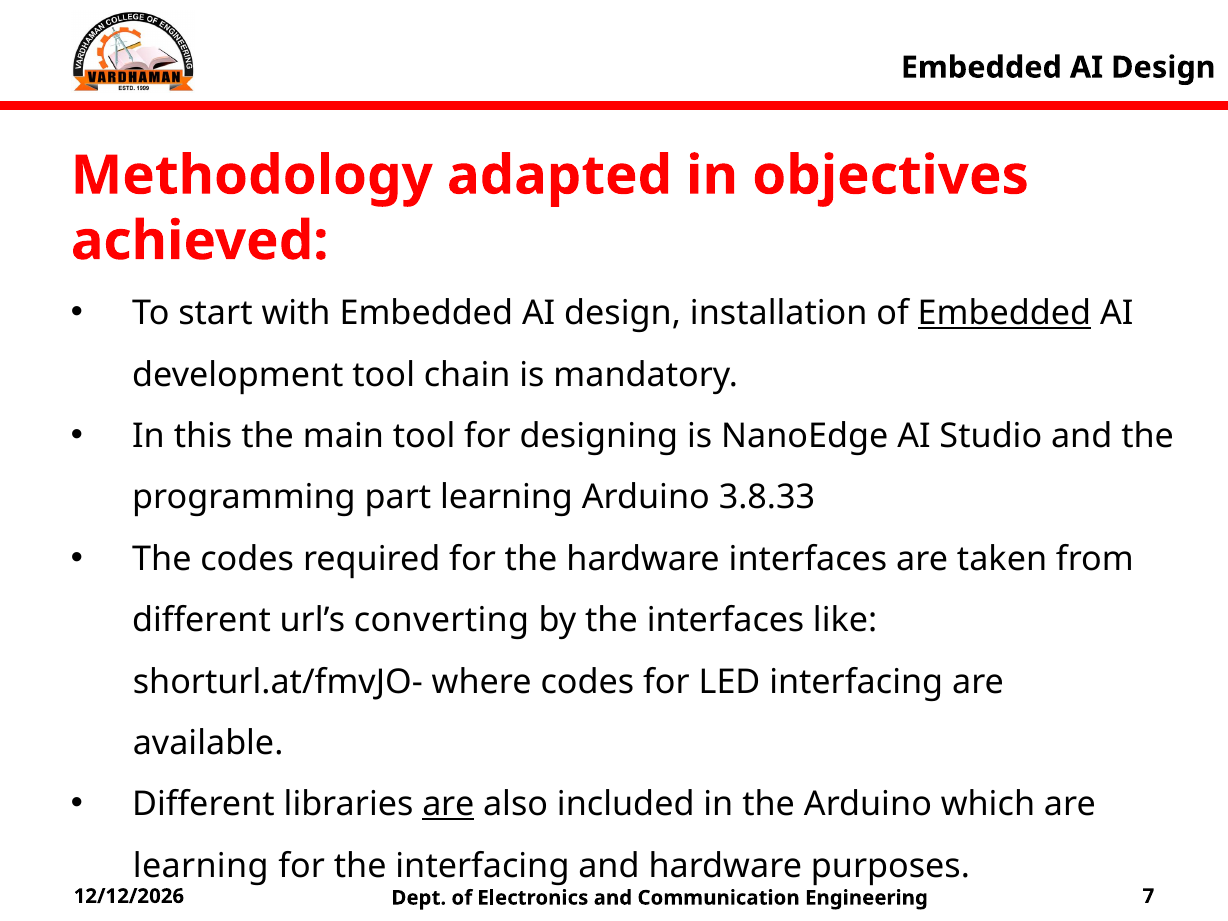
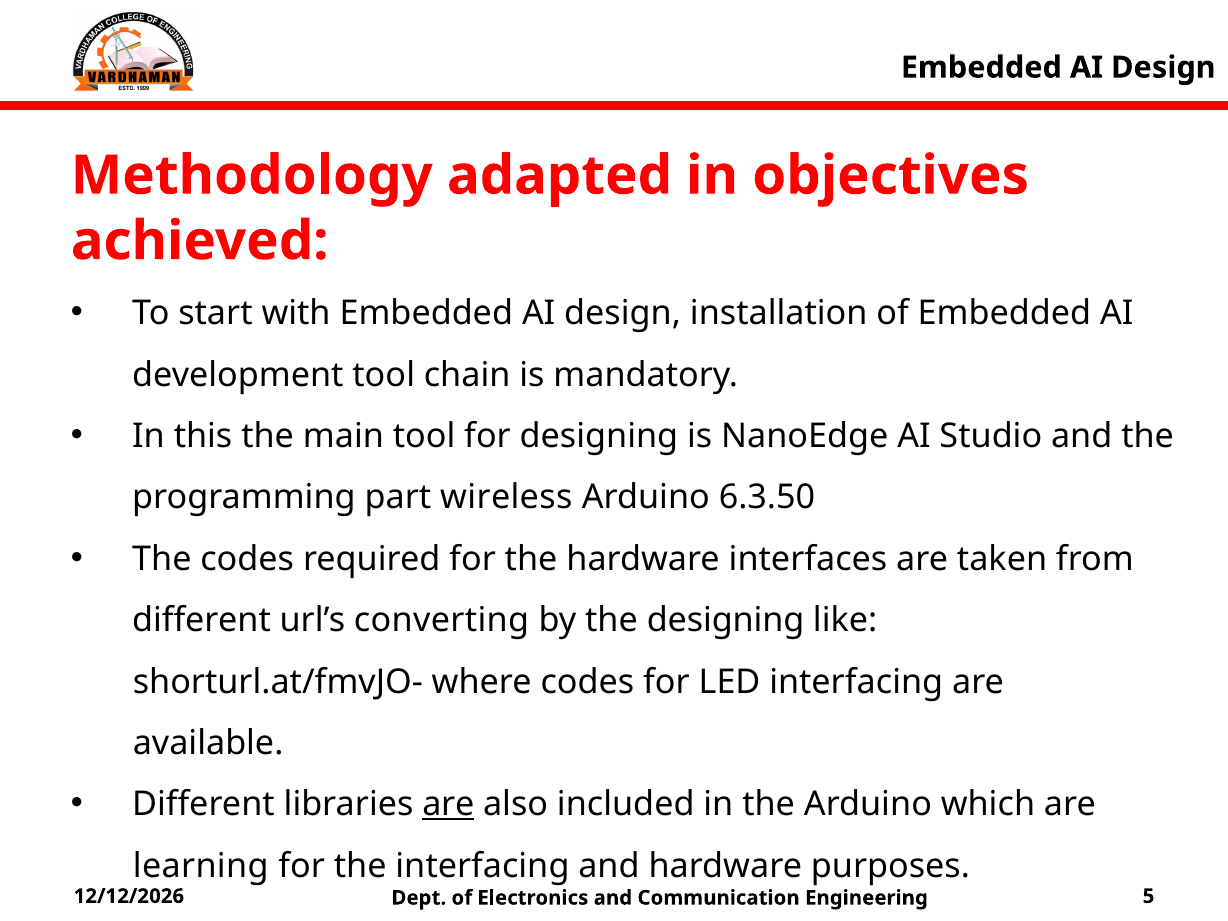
Embedded underline: present -> none (1004, 313)
part learning: learning -> wireless (506, 498)
3.8.33: 3.8.33 -> 6.3.50 (767, 498)
the interfaces: interfaces -> designing (726, 620)
7: 7 -> 5 (1149, 896)
